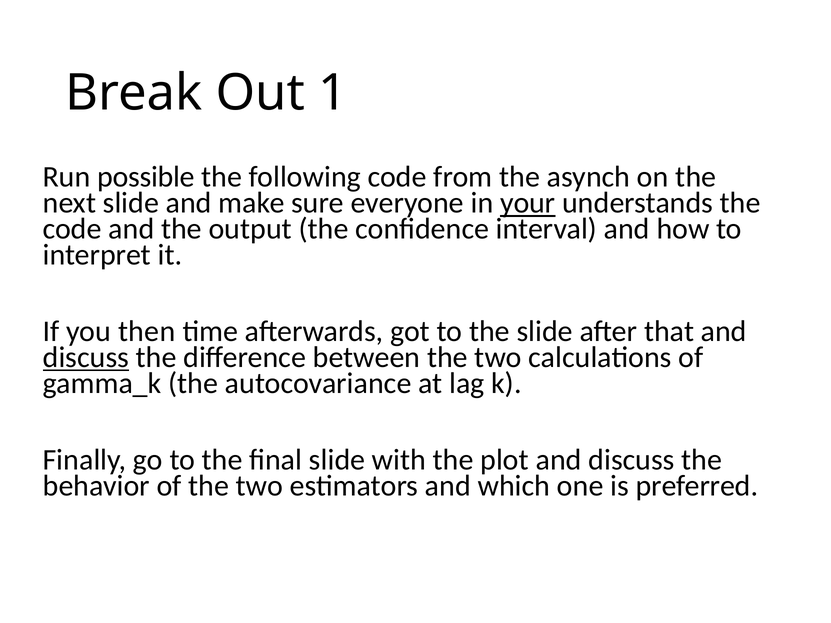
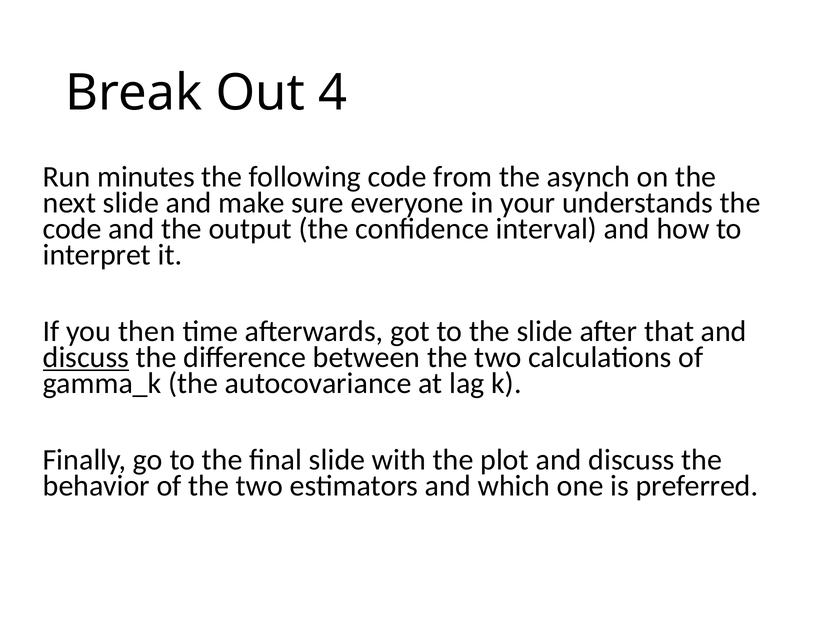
1: 1 -> 4 (333, 93)
possible: possible -> minutes (146, 177)
your underline: present -> none (528, 203)
